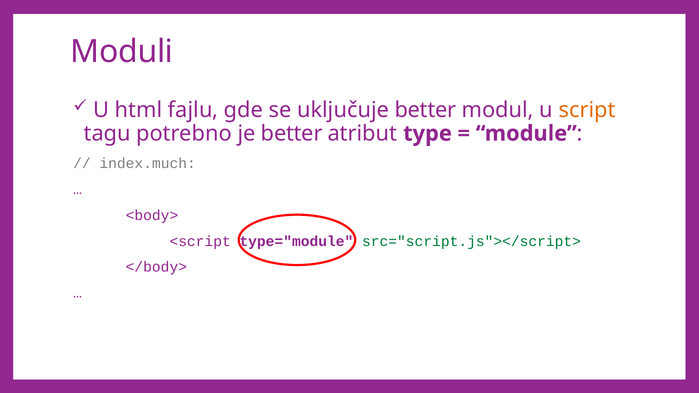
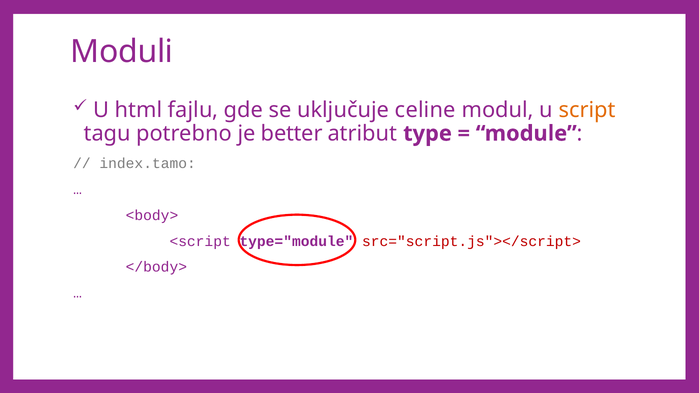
uključuje better: better -> celine (425, 110)
index.much: index.much -> index.tamo (148, 163)
src="script.js"></script> colour: green -> red (472, 241)
